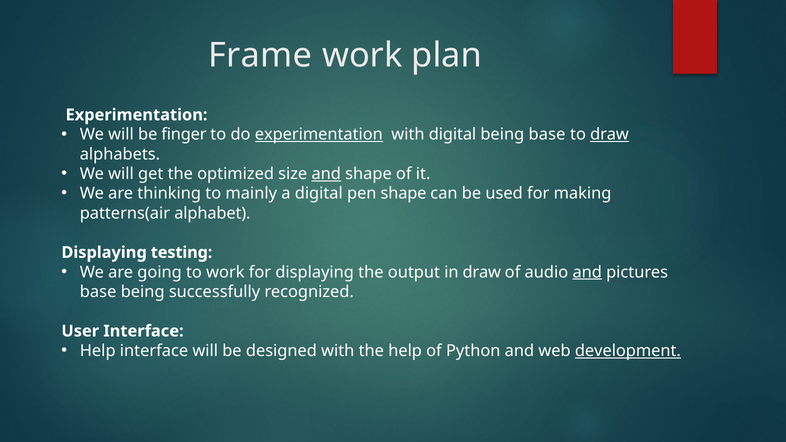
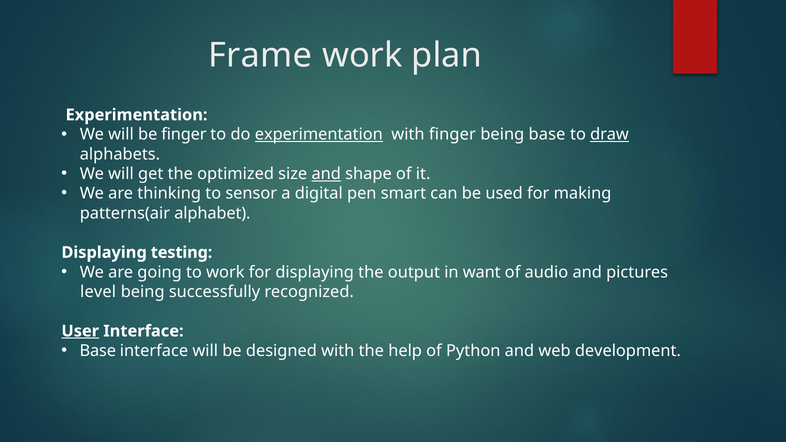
with digital: digital -> finger (452, 135)
mainly: mainly -> sensor (251, 194)
pen shape: shape -> smart (403, 194)
in draw: draw -> want (482, 272)
and underline: present -> none (587, 272)
base: base -> level (98, 292)
User underline: none -> present (80, 331)
Help: Help -> Base (98, 351)
development underline: present -> none (628, 351)
